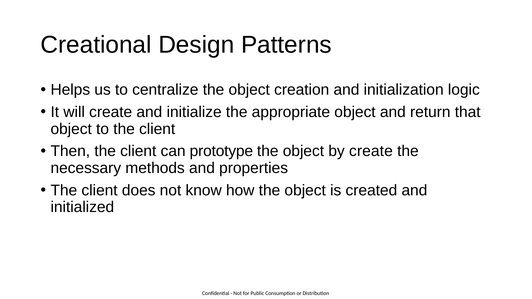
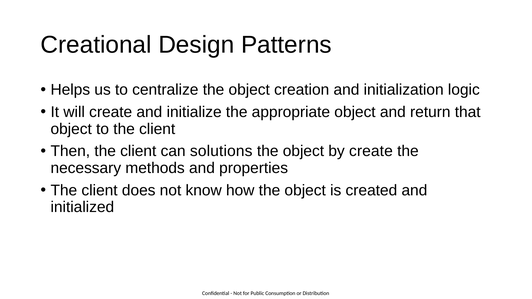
prototype: prototype -> solutions (221, 151)
